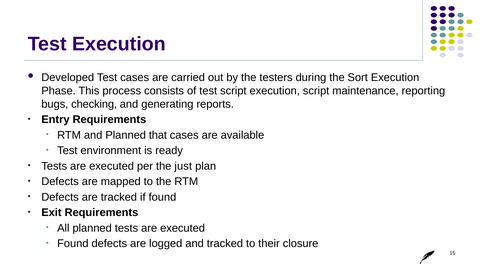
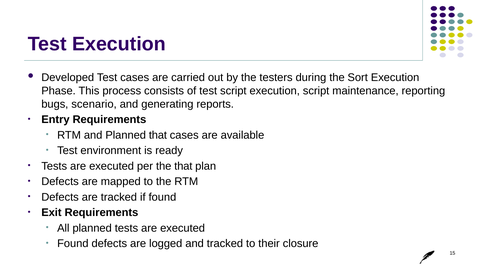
checking: checking -> scenario (94, 104)
the just: just -> that (183, 166)
